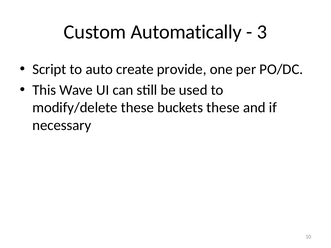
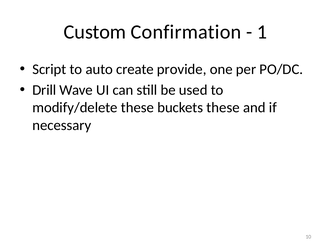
Automatically: Automatically -> Confirmation (186, 32)
3: 3 -> 1 (262, 32)
This: This -> Drill (44, 90)
